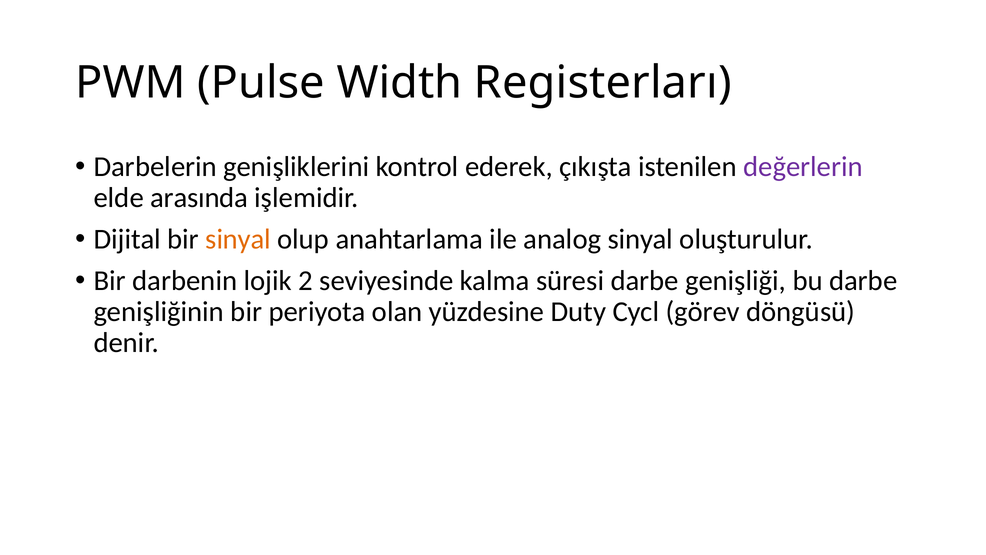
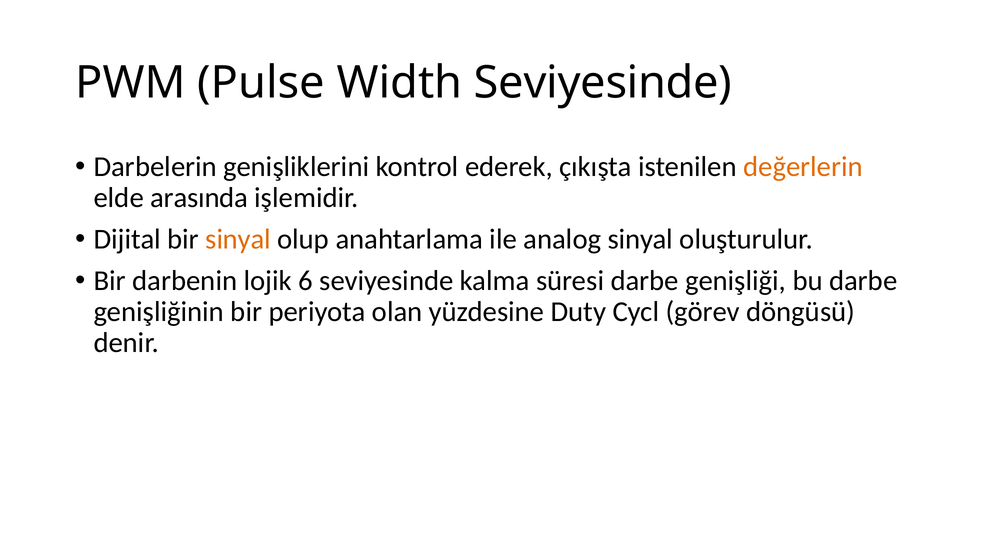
Width Registerları: Registerları -> Seviyesinde (603, 83)
değerlerin colour: purple -> orange (803, 167)
2: 2 -> 6 (306, 280)
